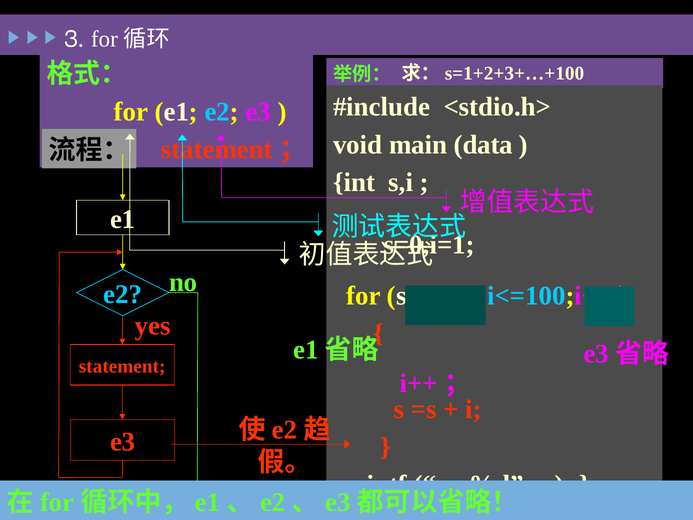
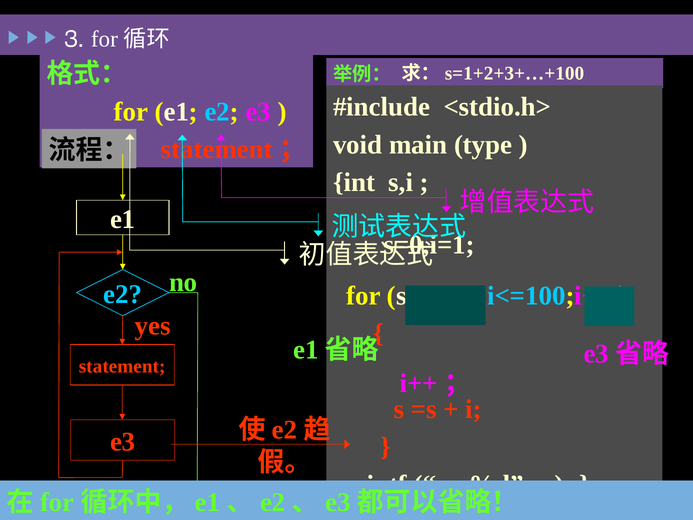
data: data -> type (483, 145)
